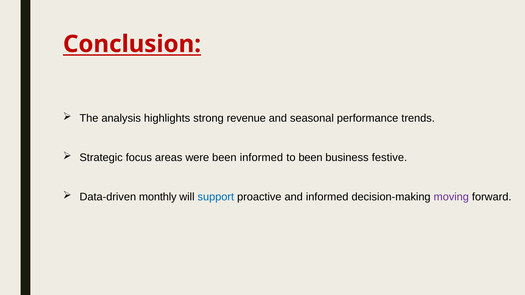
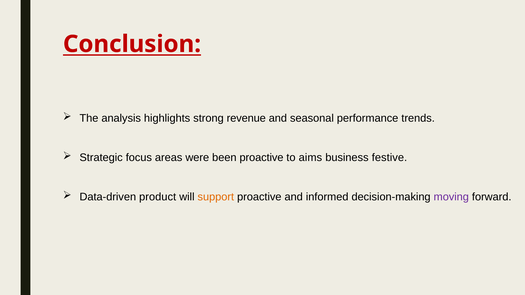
been informed: informed -> proactive (262, 158)
to been: been -> aims (310, 158)
monthly: monthly -> product (158, 197)
support colour: blue -> orange (216, 197)
